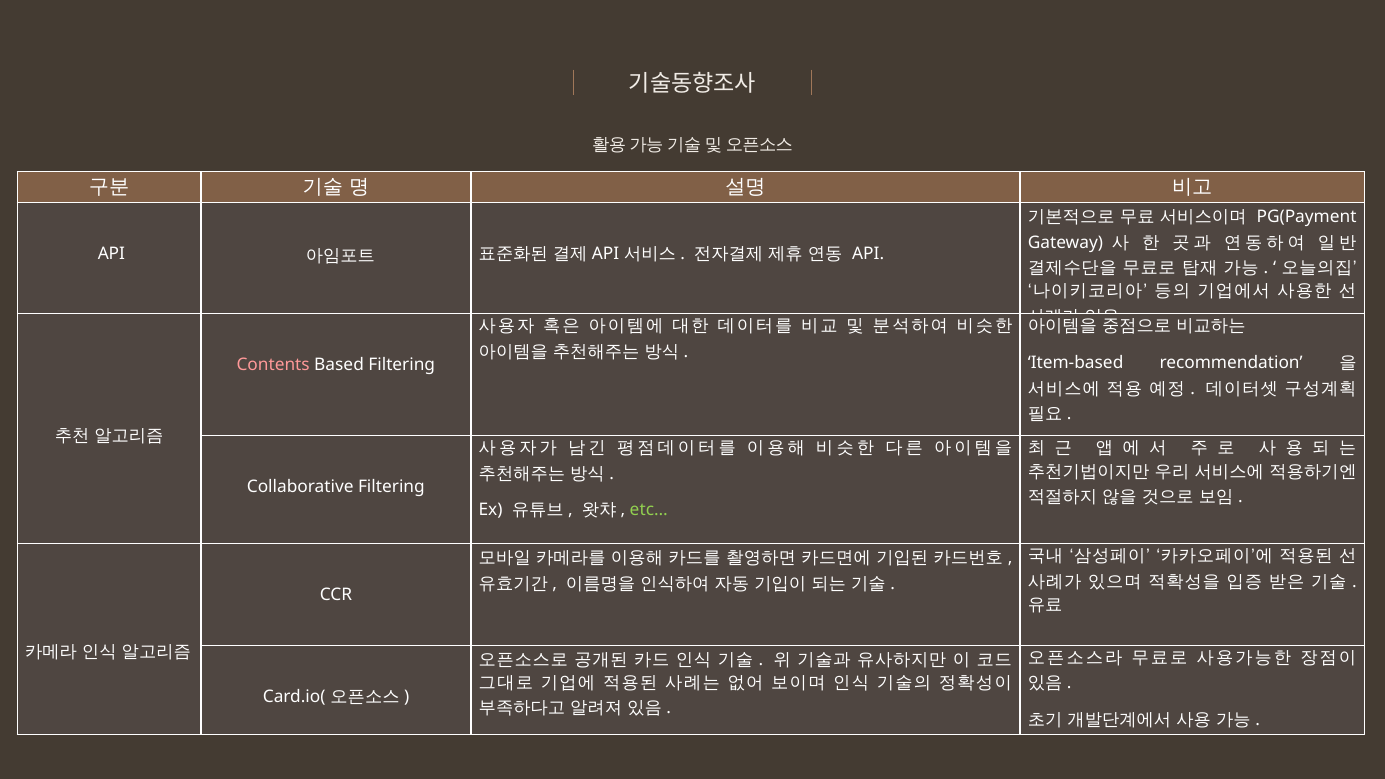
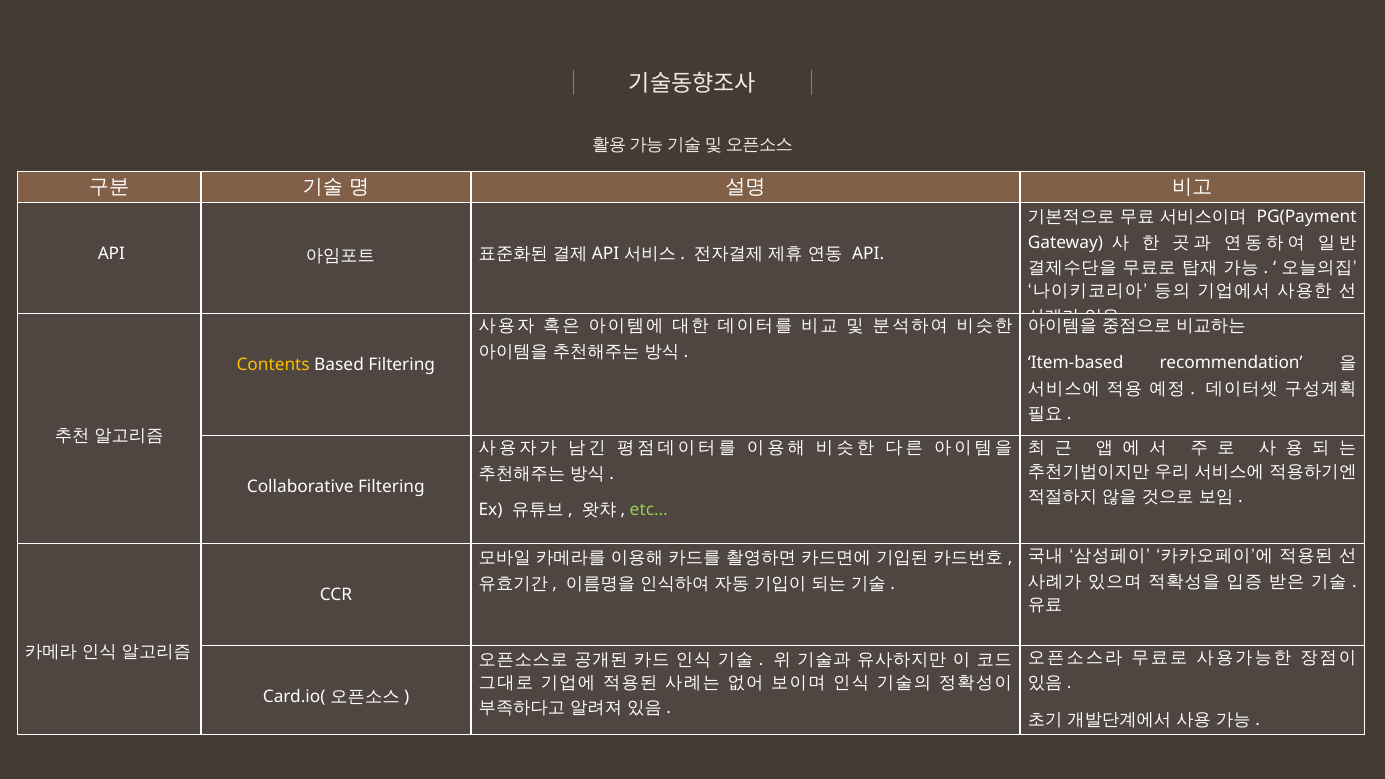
Contents colour: pink -> yellow (273, 365)
